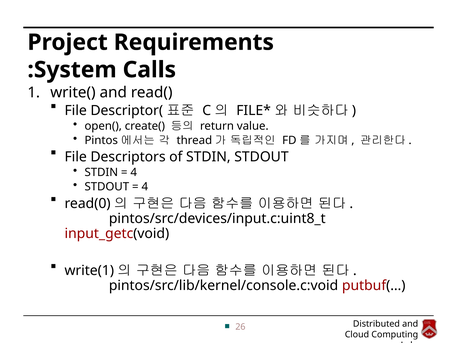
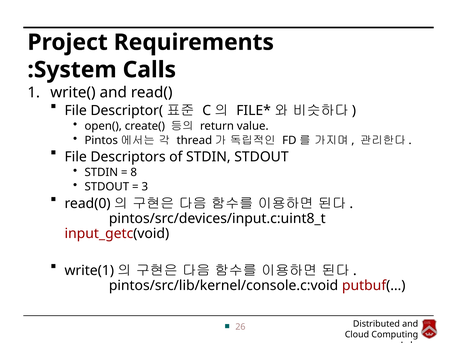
4: 4 -> 8 (134, 172)
4: 4 -> 3 (145, 187)
